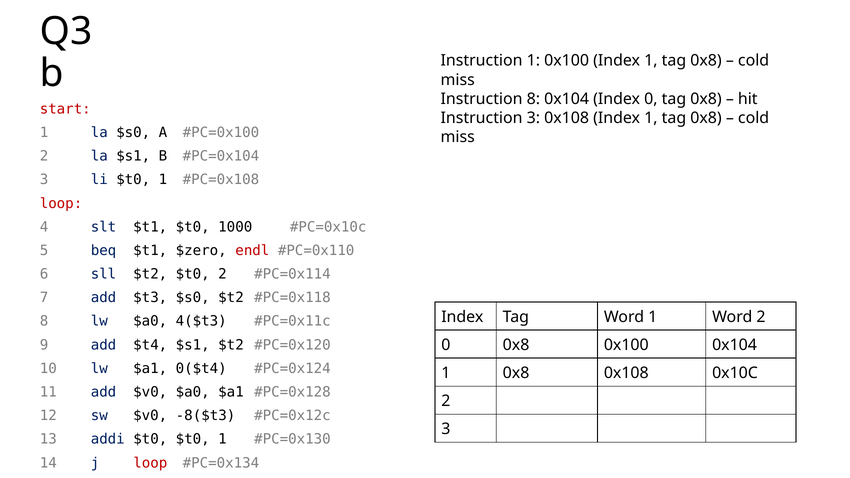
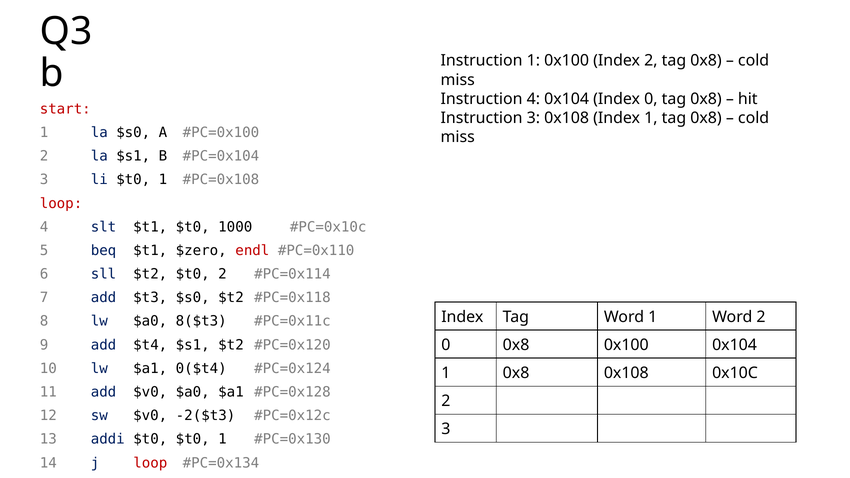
0x100 Index 1: 1 -> 2 (651, 61)
Instruction 8: 8 -> 4 (533, 99)
4($t3: 4($t3 -> 8($t3 (201, 321)
-8($t3: -8($t3 -> -2($t3 (206, 416)
